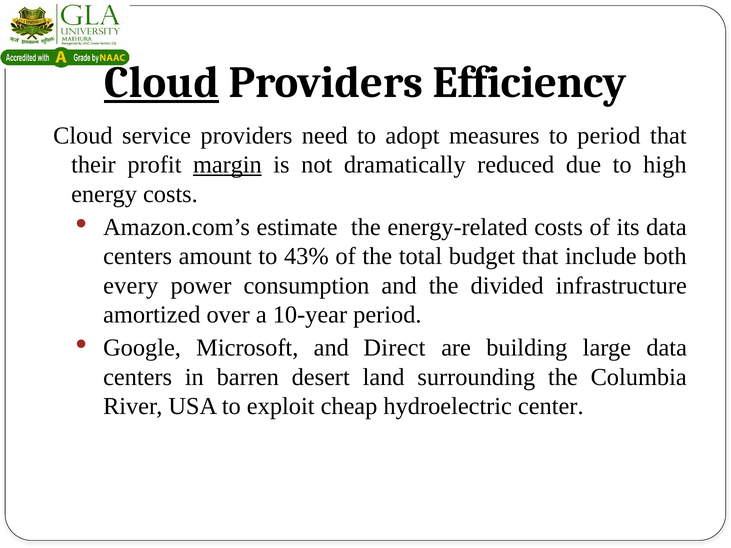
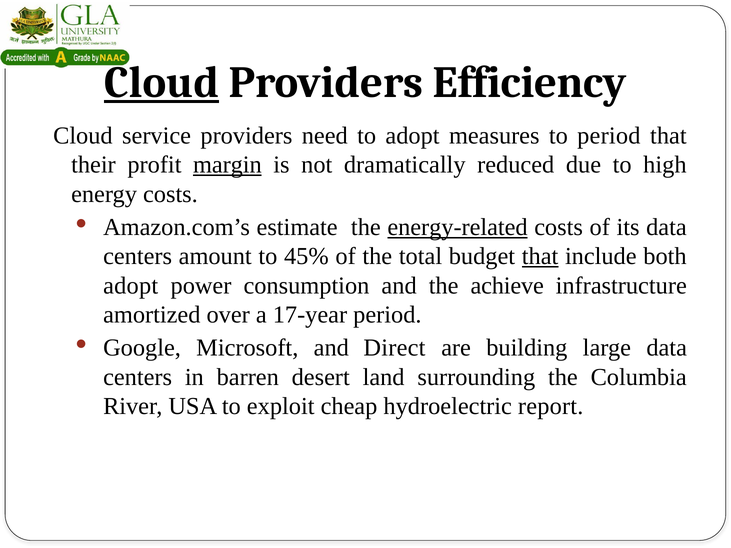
energy-related underline: none -> present (458, 227)
43%: 43% -> 45% (306, 256)
that underline: none -> present (540, 256)
every: every -> adopt (131, 286)
divided: divided -> achieve (507, 286)
10-year: 10-year -> 17-year (310, 315)
center: center -> report (551, 406)
